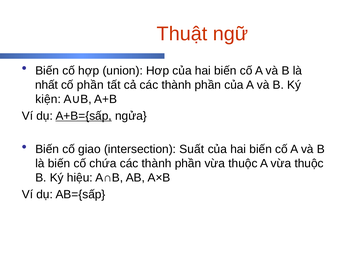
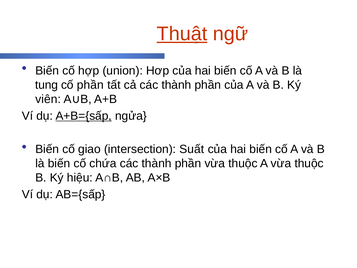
Thuật underline: none -> present (182, 34)
nhất: nhất -> tung (47, 85)
kiện: kiện -> viên (48, 99)
